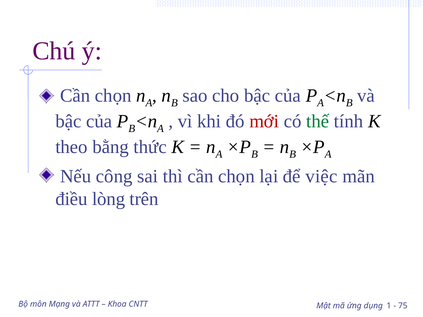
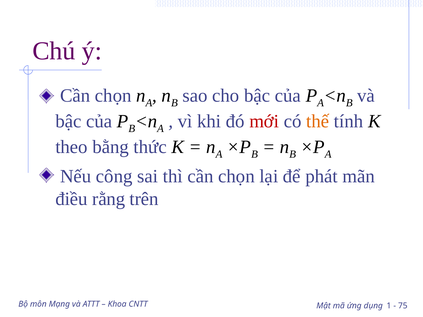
thế colour: green -> orange (318, 121)
việc: việc -> phát (322, 177)
lòng: lòng -> rằng (109, 199)
